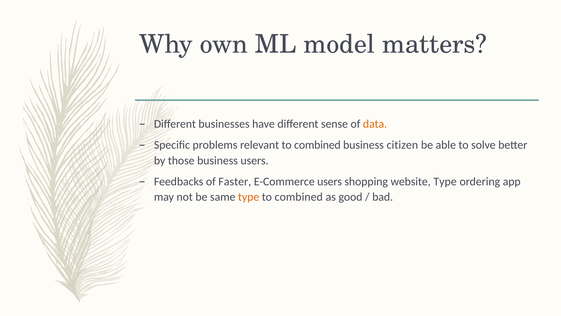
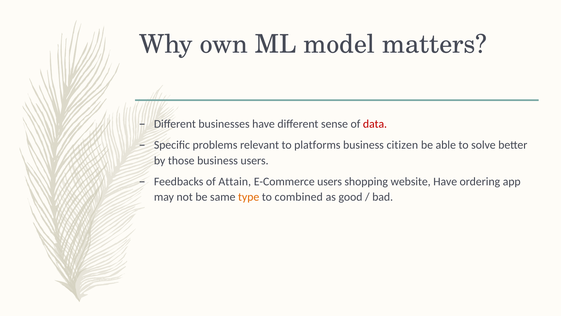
data colour: orange -> red (375, 124)
relevant to combined: combined -> platforms (317, 145)
Faster: Faster -> Attain (235, 181)
website Type: Type -> Have (445, 181)
